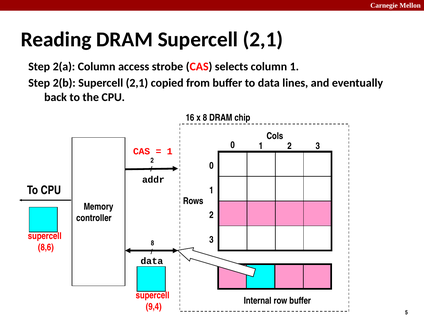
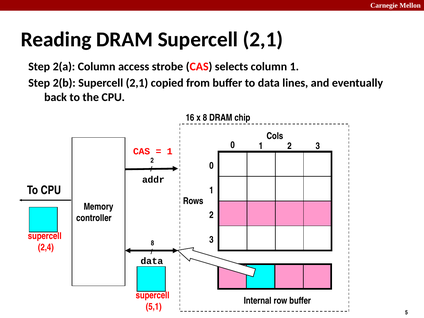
8,6: 8,6 -> 2,4 (46, 247)
9,4: 9,4 -> 5,1 (154, 307)
